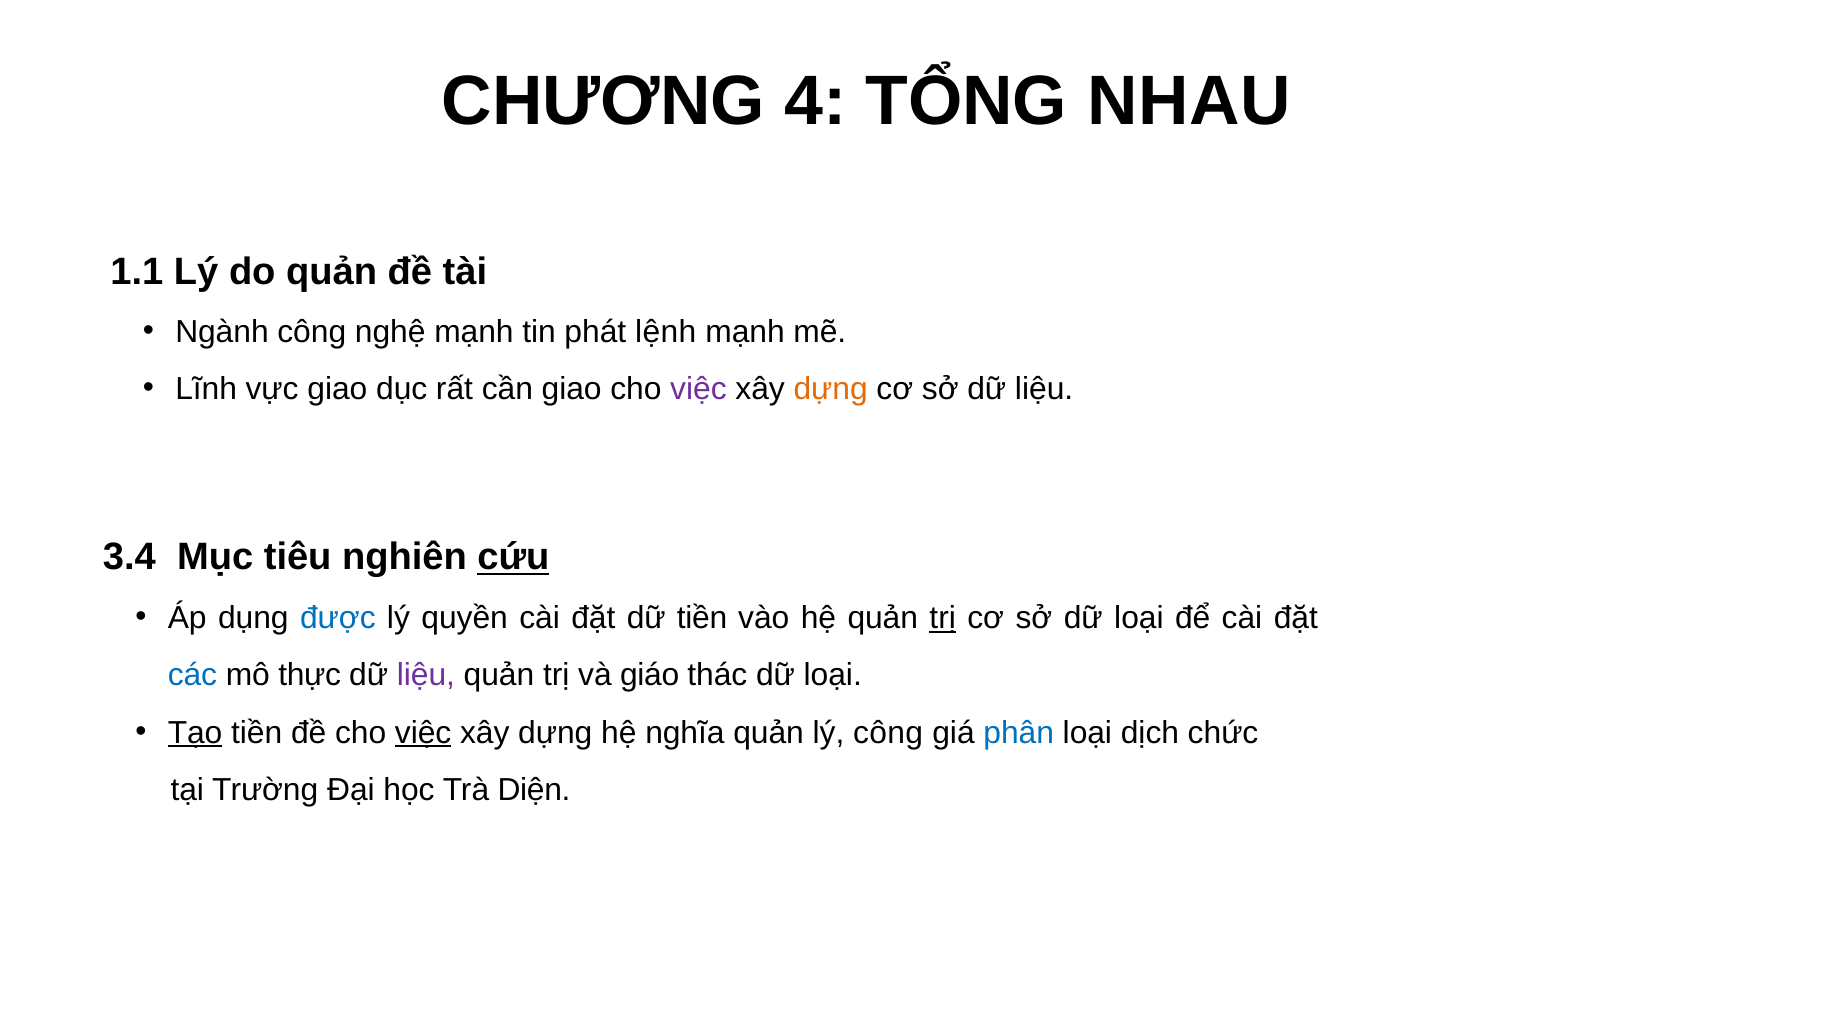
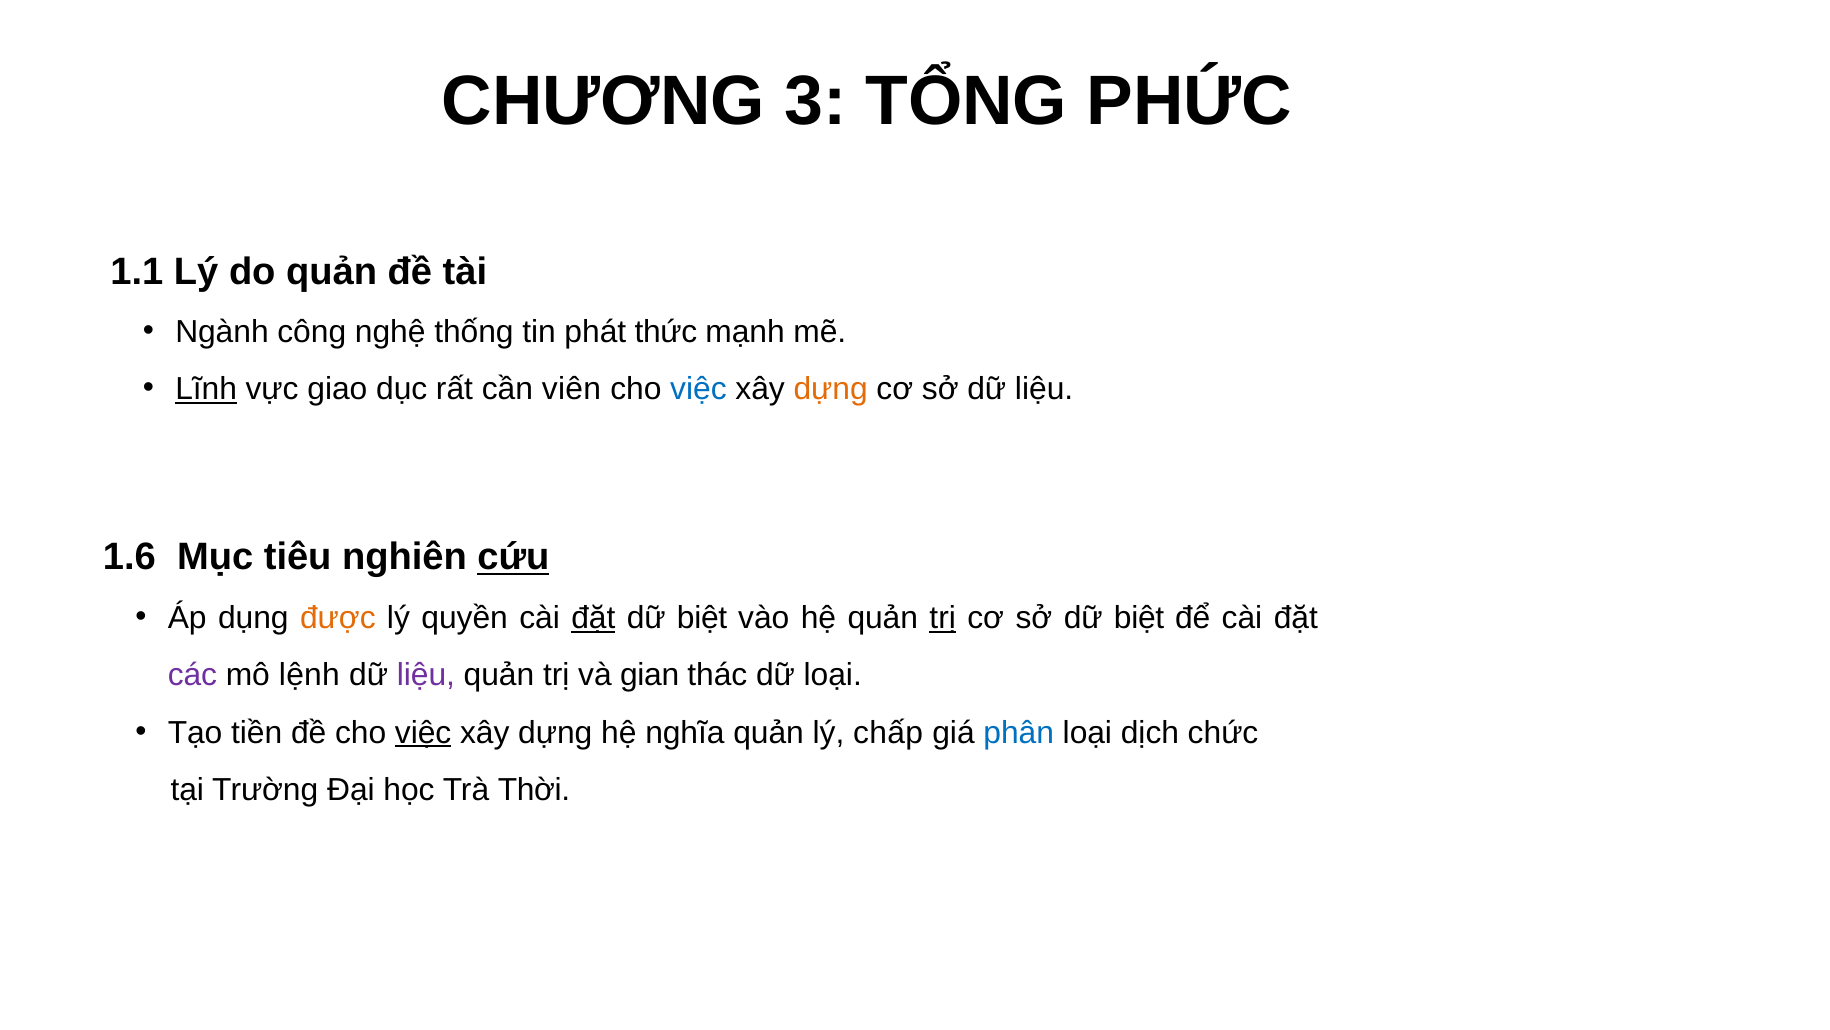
4: 4 -> 3 (815, 101)
NHAU: NHAU -> PHỨC (1189, 101)
nghệ mạnh: mạnh -> thống (474, 332)
lệnh: lệnh -> thức (666, 332)
Lĩnh underline: none -> present (206, 389)
cần giao: giao -> viên (571, 389)
việc colour: purple -> blue (698, 389)
3.4: 3.4 -> 1.6 (129, 557)
được colour: blue -> orange (338, 618)
đặt underline: none -> present (593, 618)
tiền: tiền -> biệt (702, 618)
sở dữ loại: loại -> biệt (1139, 618)
các colour: blue -> purple (192, 675)
thực: thực -> lệnh (309, 675)
giáo: giáo -> gian (650, 675)
Tạo underline: present -> none (195, 732)
lý công: công -> chấp (888, 732)
Diện: Diện -> Thời (534, 789)
